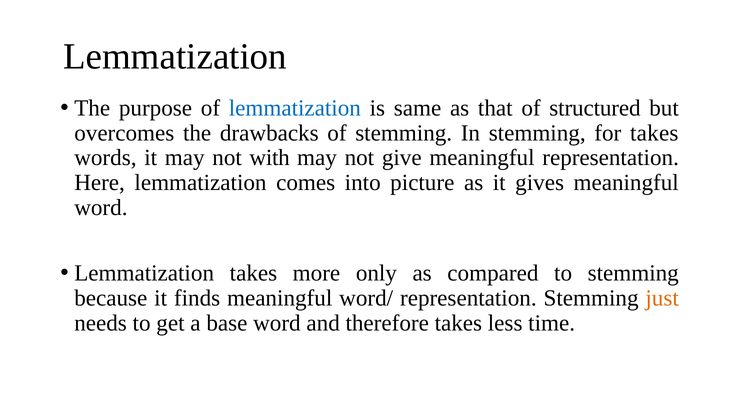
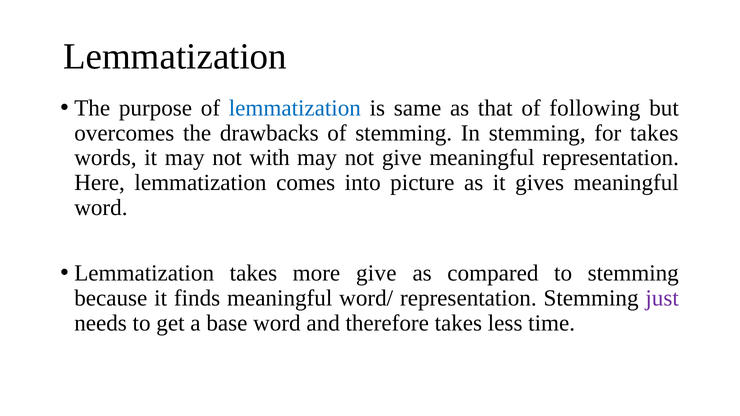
structured: structured -> following (595, 108)
more only: only -> give (376, 273)
just colour: orange -> purple (662, 298)
